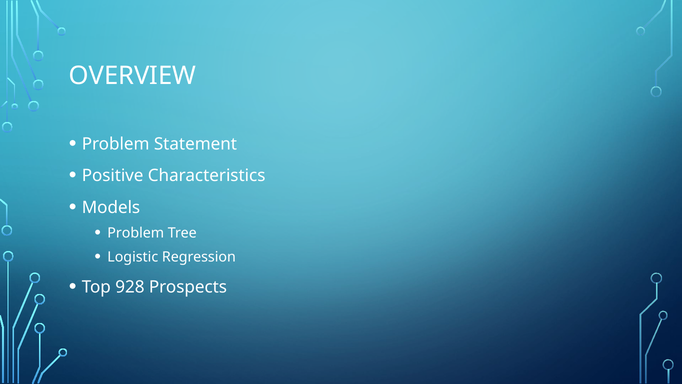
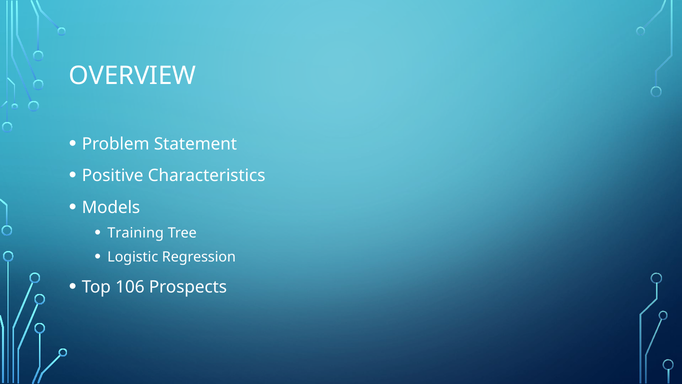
Problem: Problem -> Training (136, 233)
928: 928 -> 106 (130, 287)
